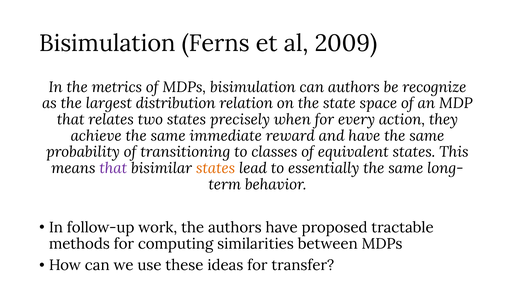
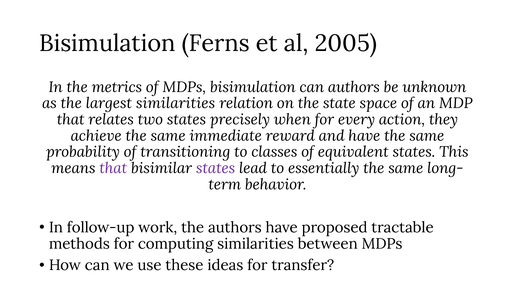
2009: 2009 -> 2005 (346, 43)
recognize: recognize -> unknown (434, 87)
largest distribution: distribution -> similarities (176, 103)
states colour: orange -> purple (216, 168)
